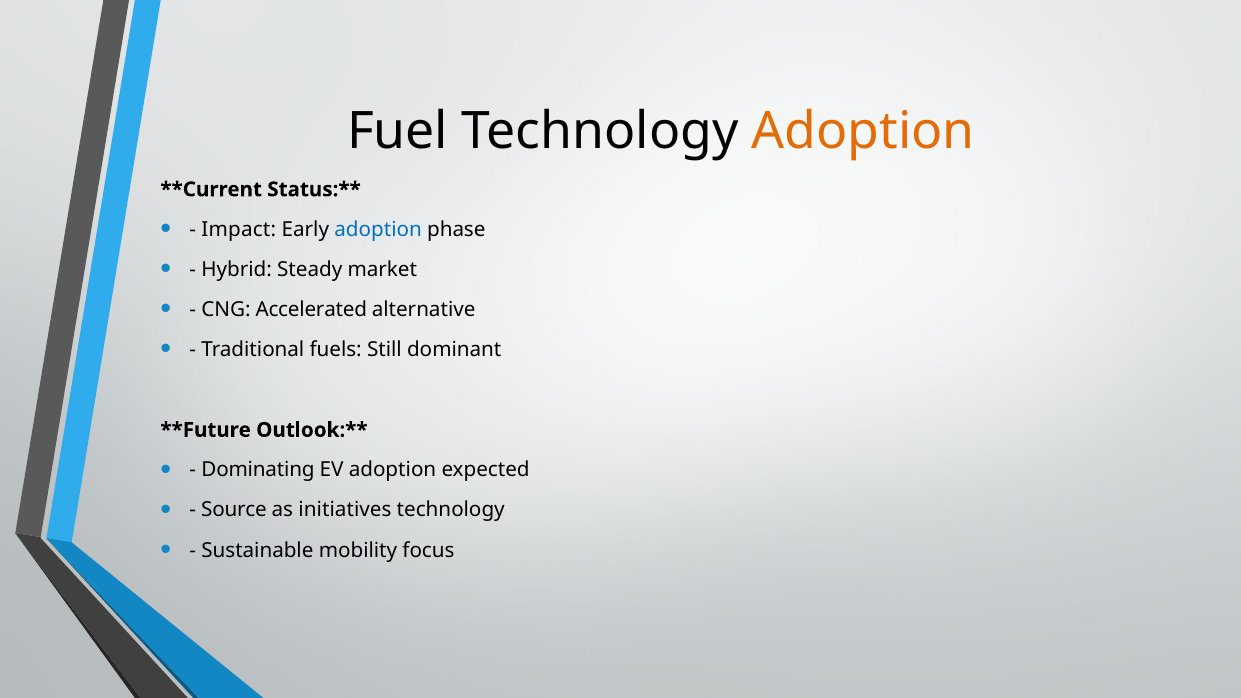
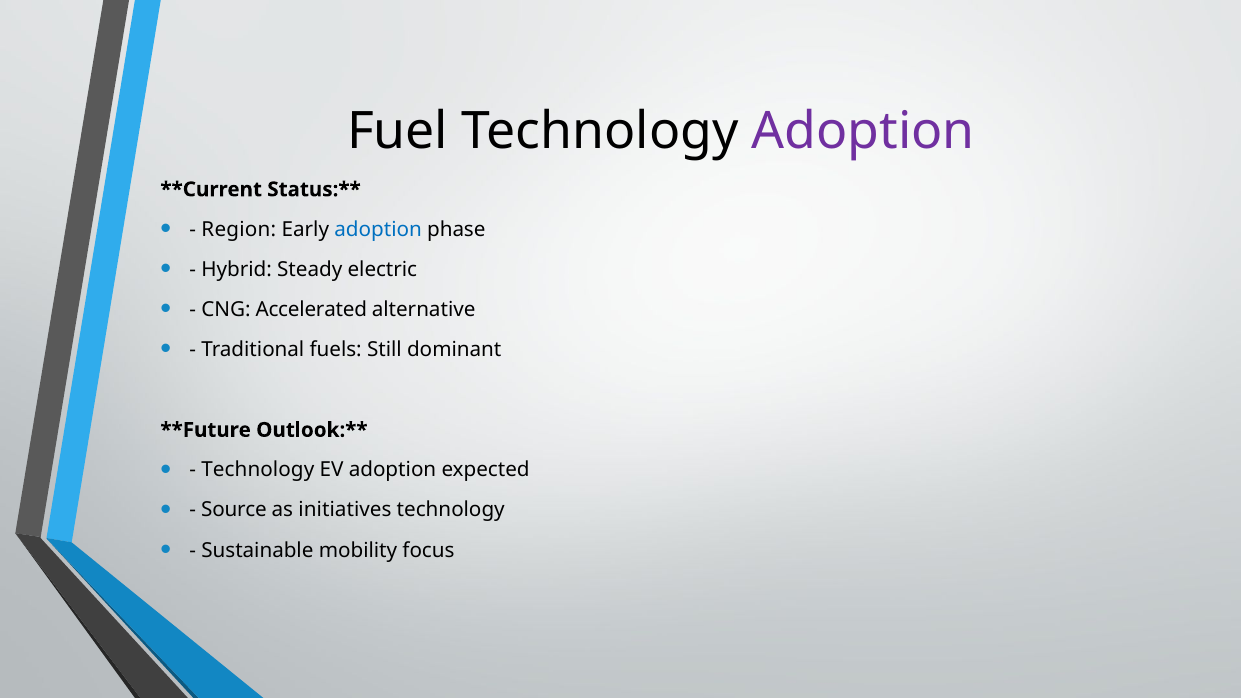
Adoption colour: orange -> purple (863, 132)
Impact: Impact -> Region (239, 230)
market: market -> electric (382, 270)
Dominating: Dominating -> Technology (258, 470)
